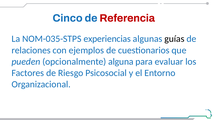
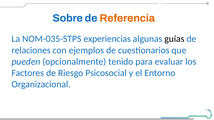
Cinco: Cinco -> Sobre (68, 18)
Referencia colour: red -> orange (127, 18)
alguna: alguna -> tenido (121, 62)
